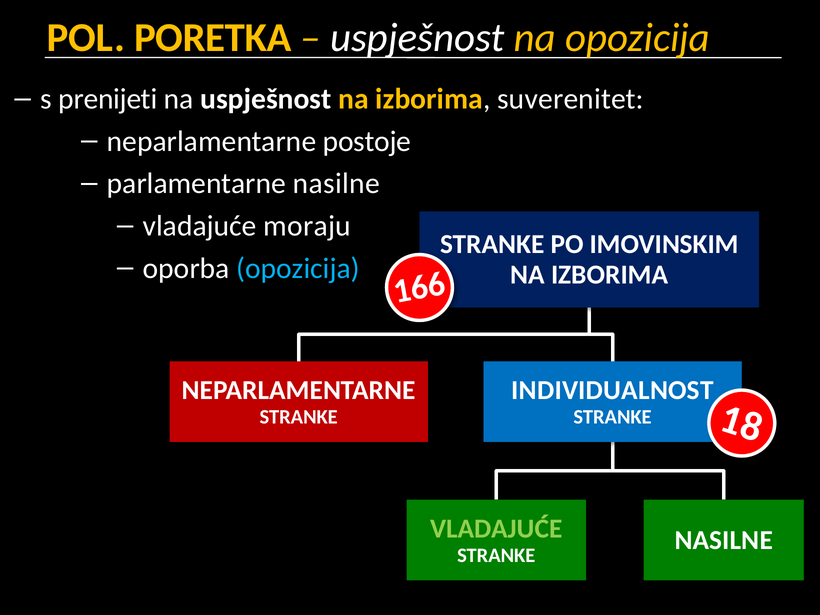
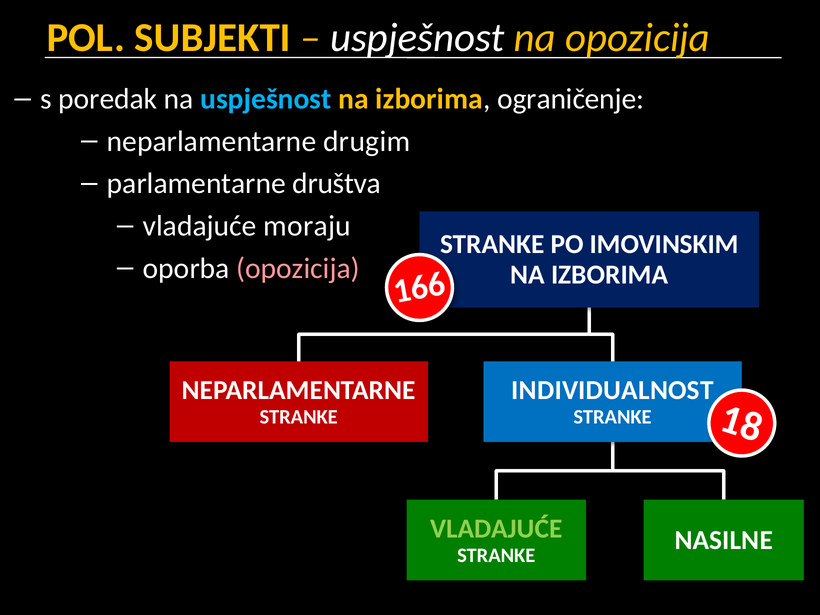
PORETKA: PORETKA -> SUBJEKTI (213, 38)
prenijeti: prenijeti -> poredak (108, 99)
uspješnost colour: white -> light blue (266, 99)
suverenitet: suverenitet -> ograničenje (571, 99)
postoje: postoje -> drugim (367, 141)
parlamentarne nasilne: nasilne -> društva (337, 184)
opozicija colour: light blue -> pink (298, 268)
